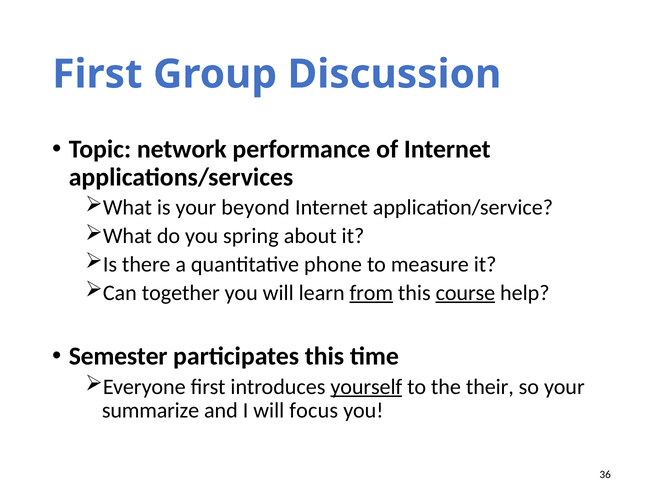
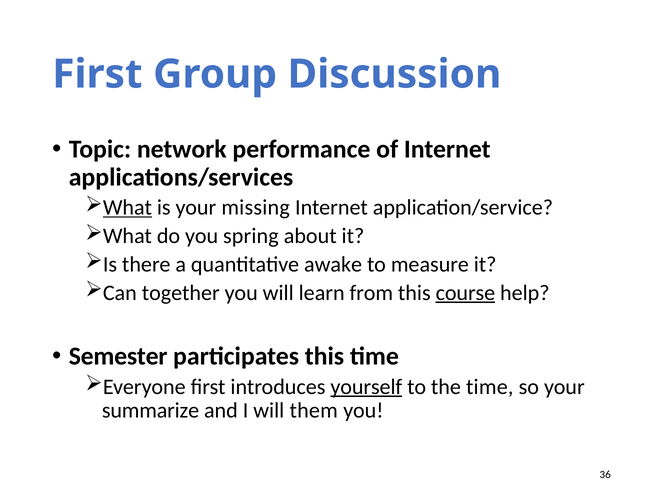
What underline: none -> present (127, 208)
beyond: beyond -> missing (256, 208)
phone: phone -> awake (333, 265)
from underline: present -> none (371, 293)
the their: their -> time (490, 387)
focus: focus -> them (314, 411)
